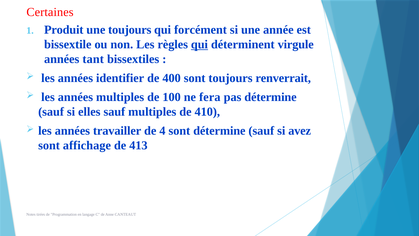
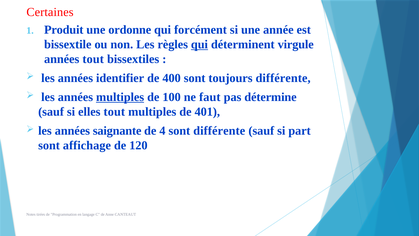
une toujours: toujours -> ordonne (130, 30)
années tant: tant -> tout (93, 59)
toujours renverrait: renverrait -> différente (283, 78)
multiples underline: none -> present (120, 97)
fera: fera -> faut (210, 97)
elles sauf: sauf -> tout (114, 112)
410: 410 -> 401 (207, 112)
travailler: travailler -> saignante (117, 131)
sont détermine: détermine -> différente (219, 131)
avez: avez -> part (300, 131)
413: 413 -> 120 (138, 145)
